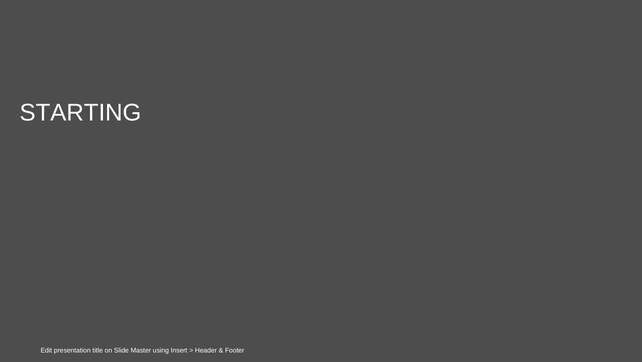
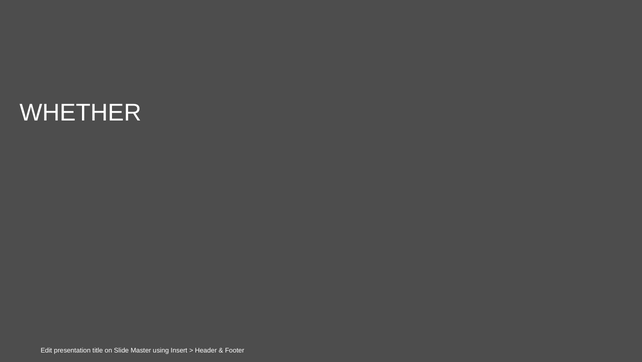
STARTING: STARTING -> WHETHER (80, 113)
